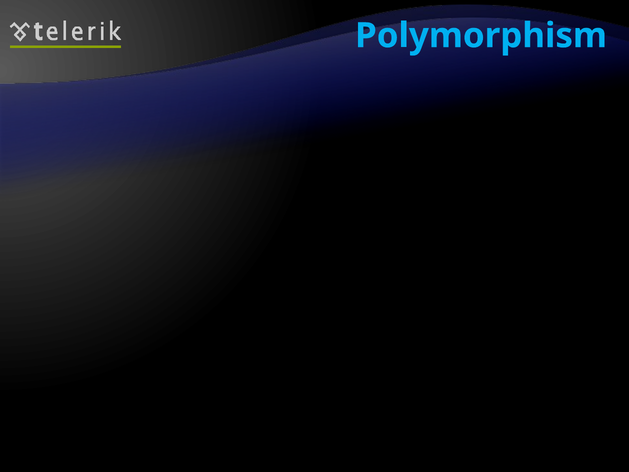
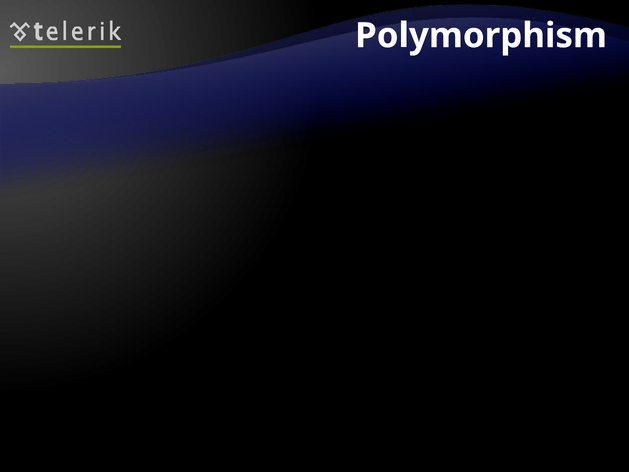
Polymorphism colour: light blue -> white (481, 36)
